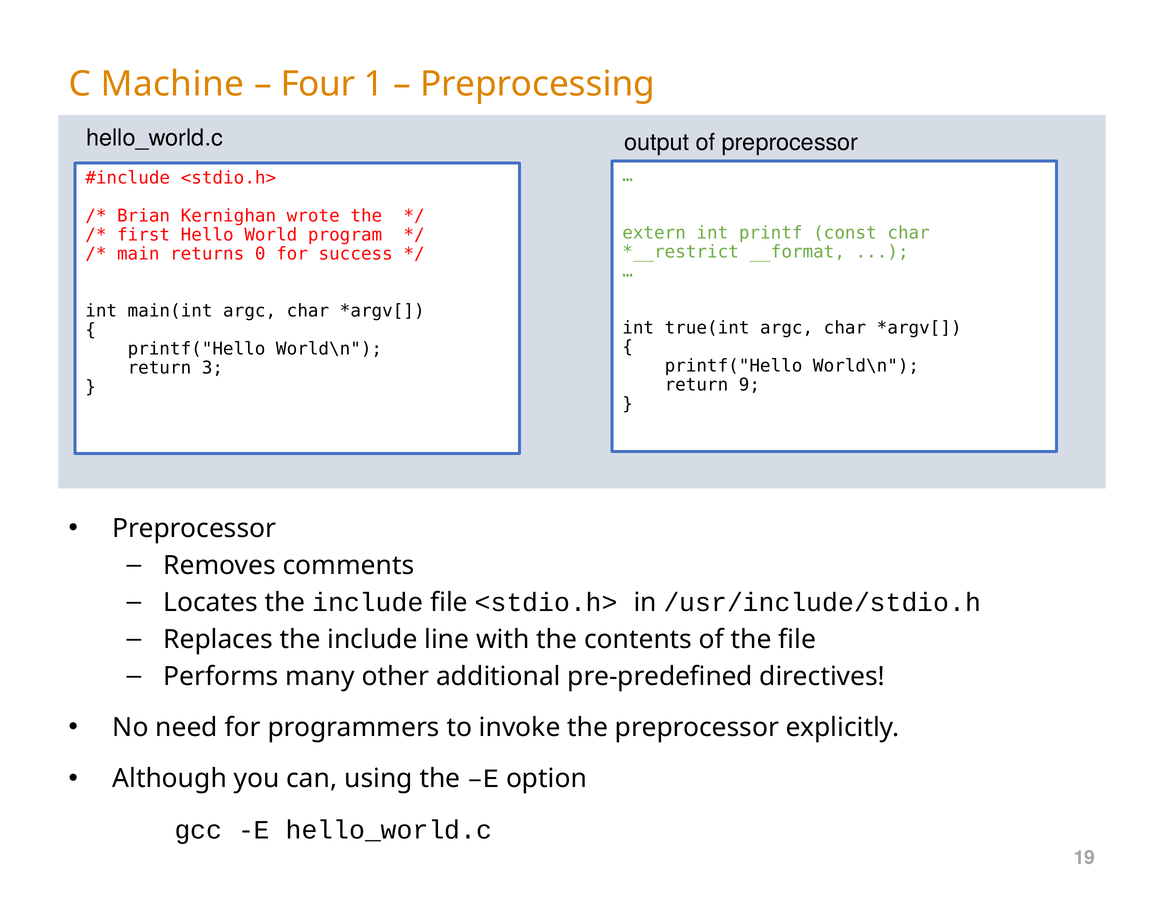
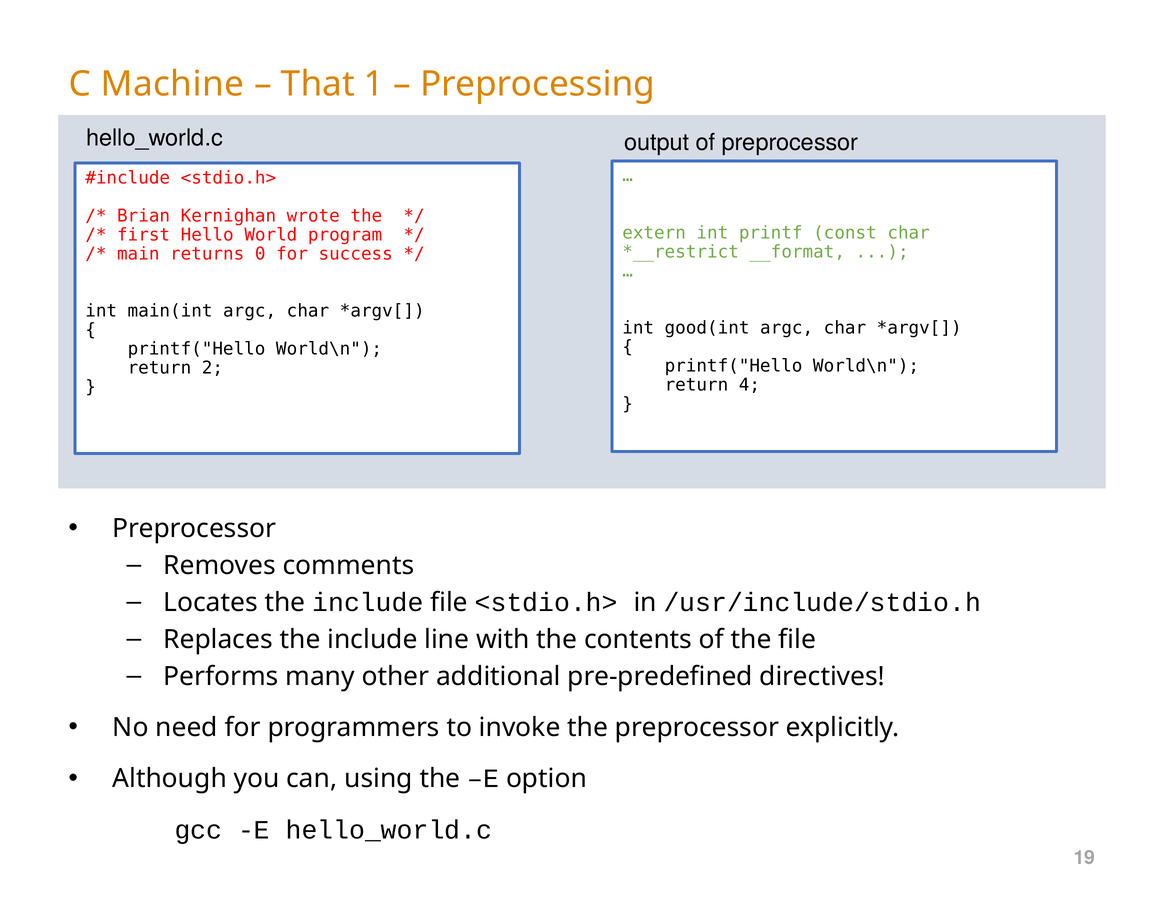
Four: Four -> That (318, 84)
true(int: true(int -> good(int (707, 328)
3: 3 -> 2 (212, 368)
9: 9 -> 4 (749, 385)
